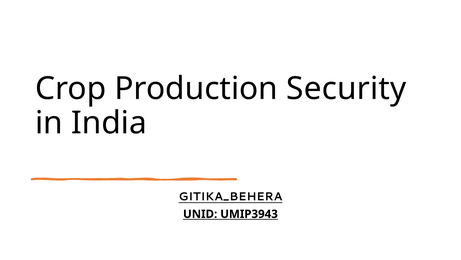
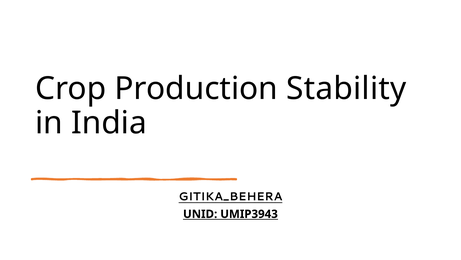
Security: Security -> Stability (346, 88)
